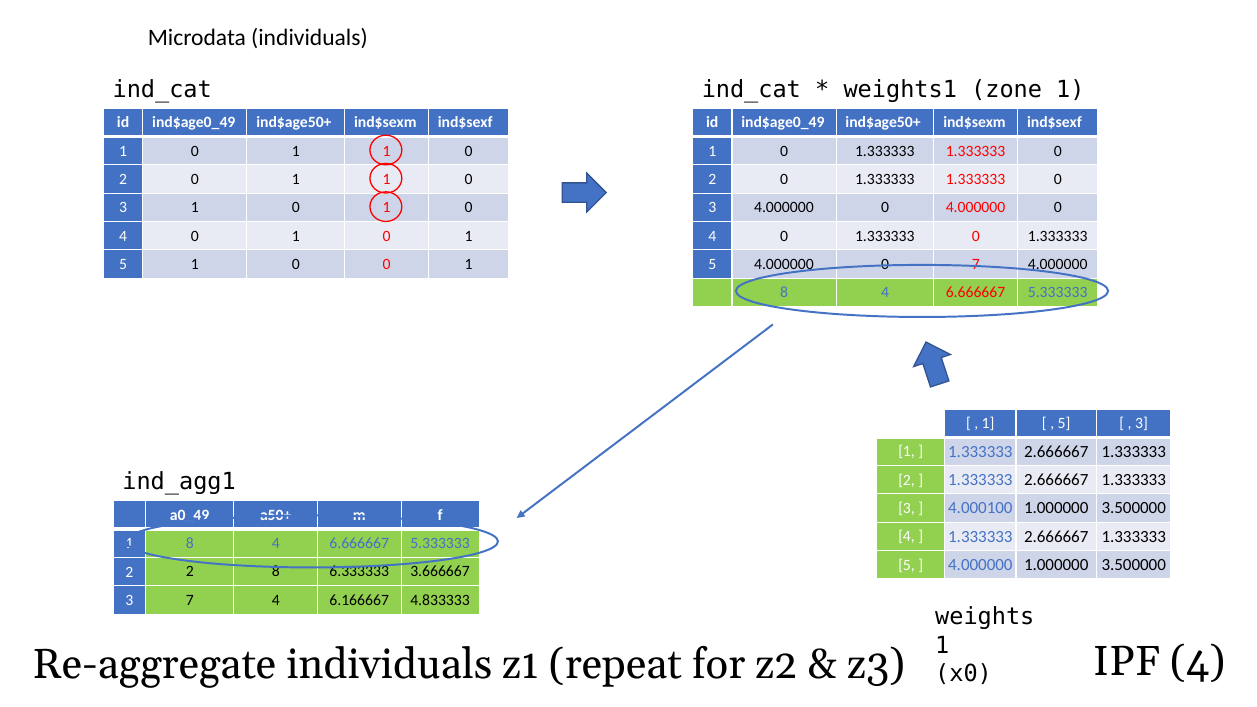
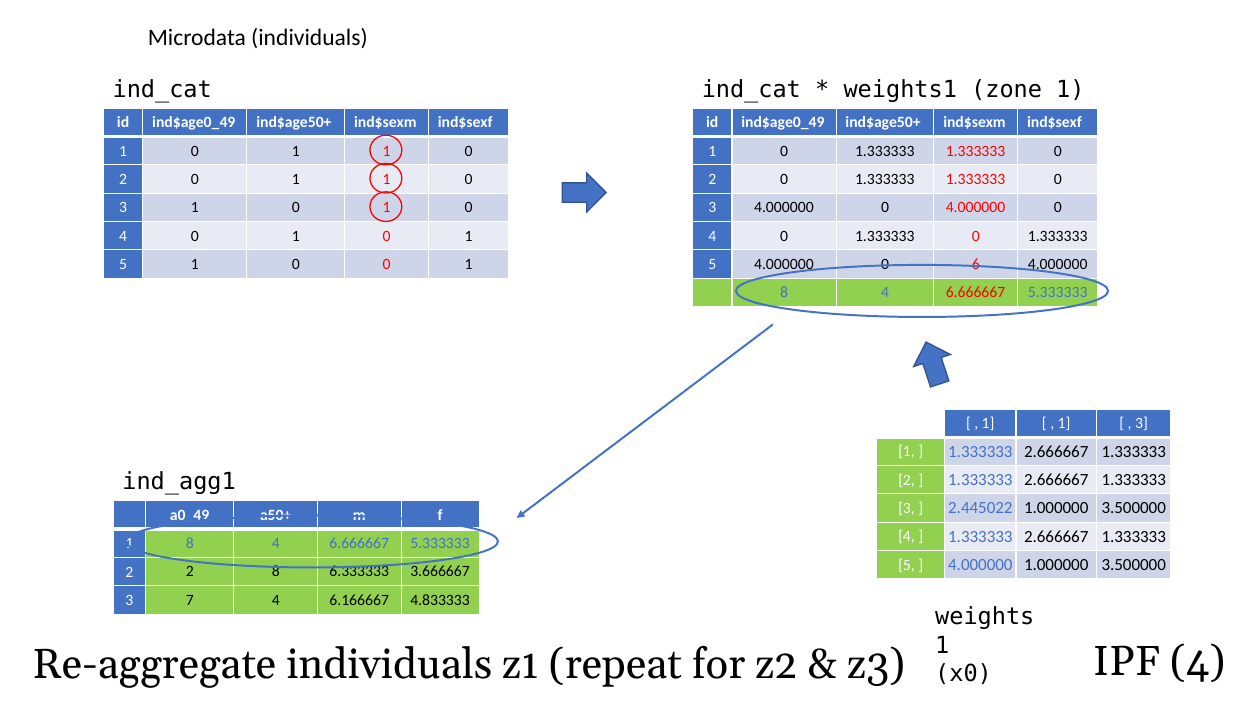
0 7: 7 -> 6 (976, 264)
5: 5 -> 1 (1064, 423)
4.000100: 4.000100 -> 2.445022 (980, 508)
